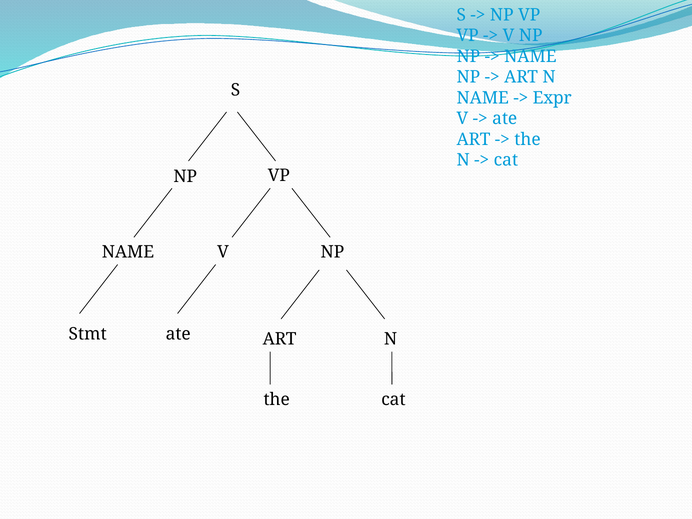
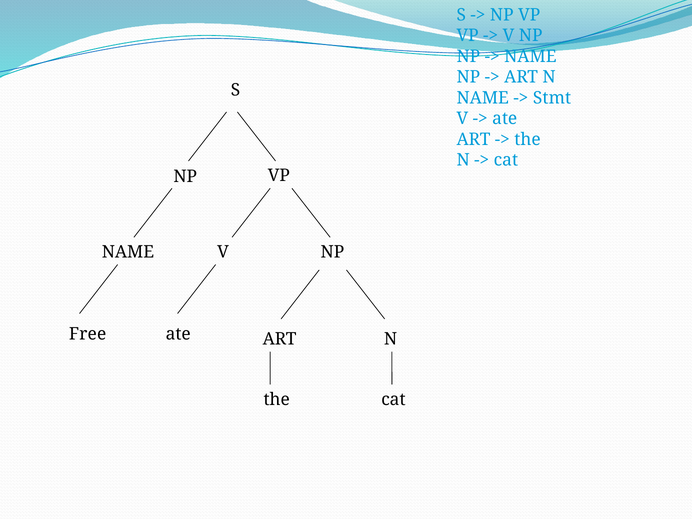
Expr: Expr -> Stmt (552, 98)
Stmt: Stmt -> Free (88, 334)
